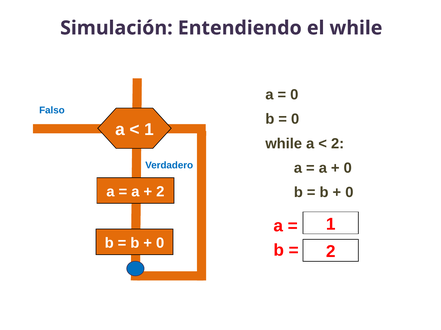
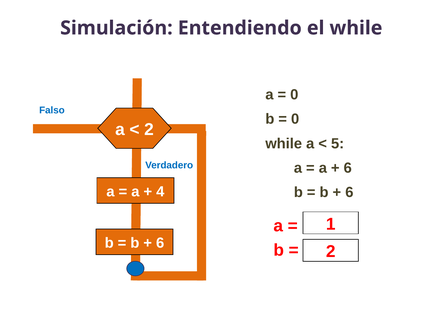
1: 1 -> 2 (149, 130)
2: 2 -> 5 (338, 144)
0: 0 -> 6 (348, 168)
2: 2 -> 4 (160, 192)
0: 0 -> 6 (349, 193)
0: 0 -> 6 (160, 244)
